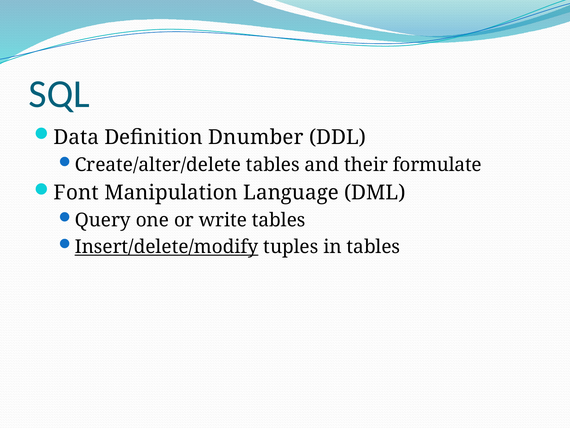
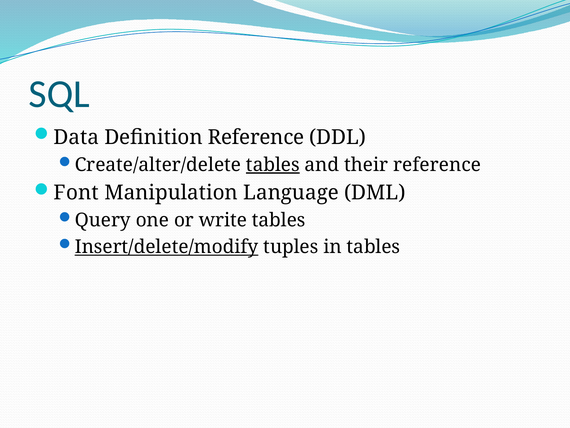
Definition Dnumber: Dnumber -> Reference (256, 137)
tables underline: none -> present (273, 165)
their formulate: formulate -> reference (437, 165)
